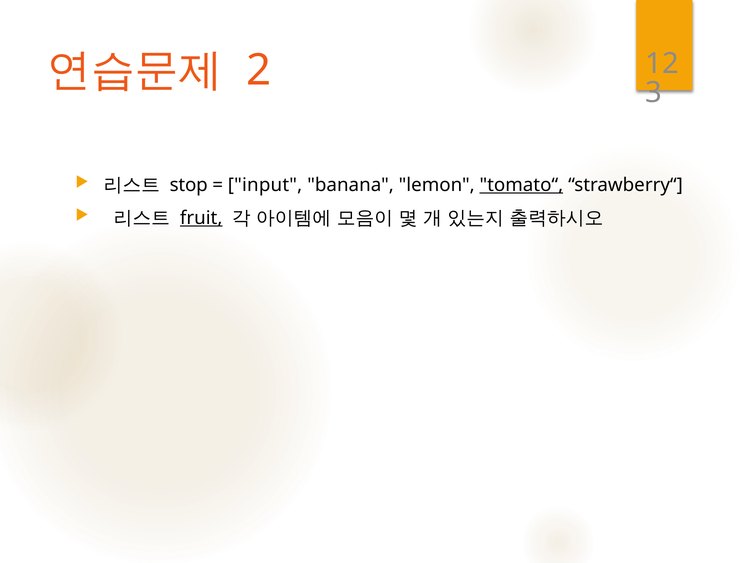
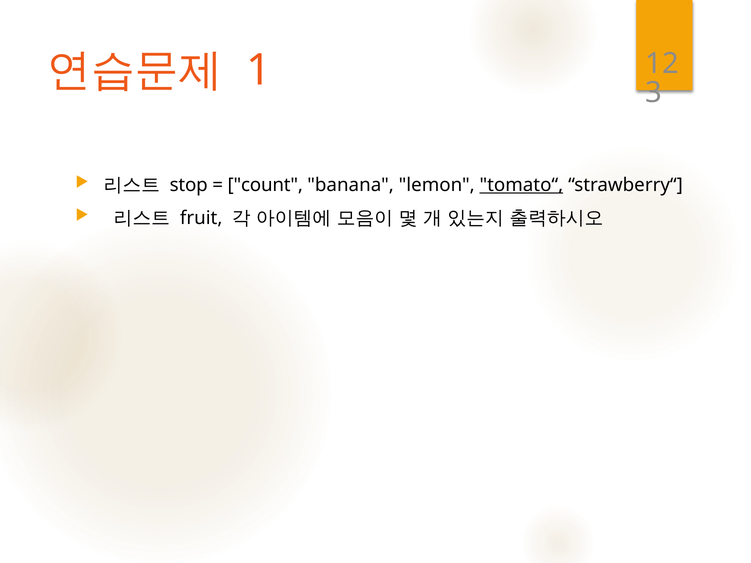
2: 2 -> 1 (259, 70)
input: input -> count (265, 185)
fruit underline: present -> none (201, 218)
